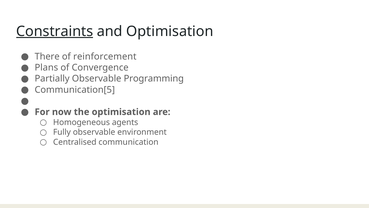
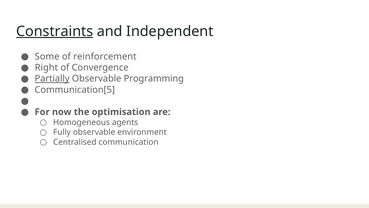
and Optimisation: Optimisation -> Independent (170, 31)
There: There -> Some (47, 56)
Plans: Plans -> Right (46, 67)
Partially underline: none -> present (52, 79)
